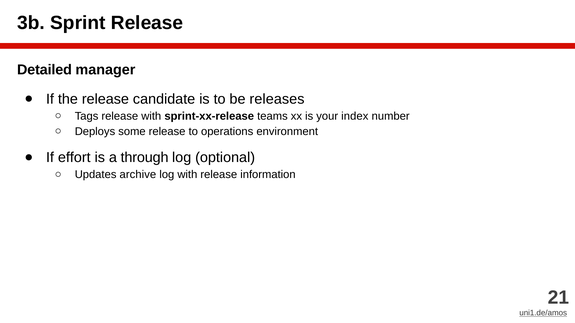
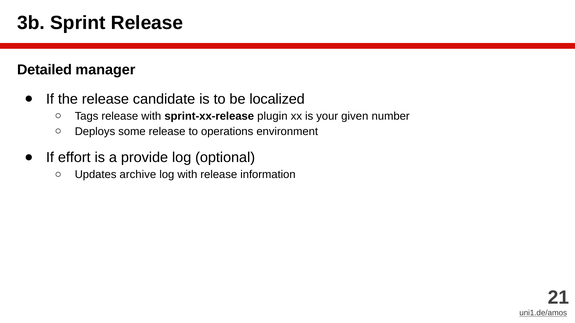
releases: releases -> localized (277, 99)
teams: teams -> plugin (272, 116)
index: index -> given (355, 116)
through: through -> provide (144, 158)
